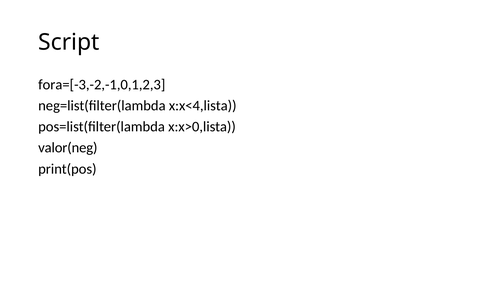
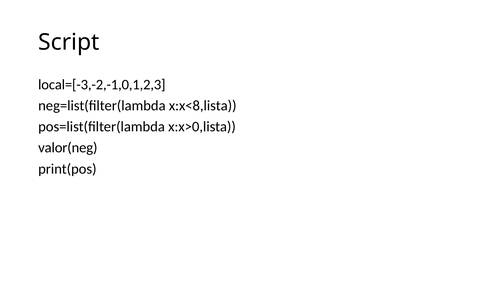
fora=[-3,-2,-1,0,1,2,3: fora=[-3,-2,-1,0,1,2,3 -> local=[-3,-2,-1,0,1,2,3 (102, 85)
x:x<4,lista: x:x<4,lista -> x:x<8,lista (203, 106)
